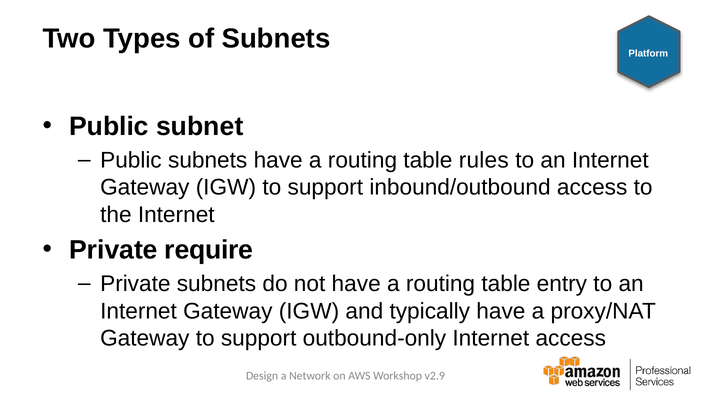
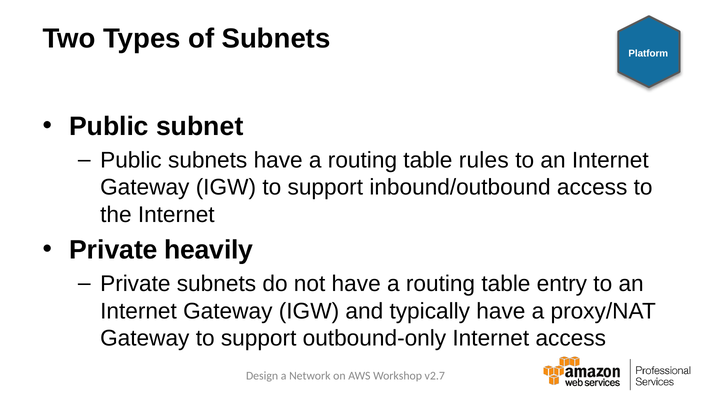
require: require -> heavily (209, 250)
v2.9: v2.9 -> v2.7 (435, 376)
